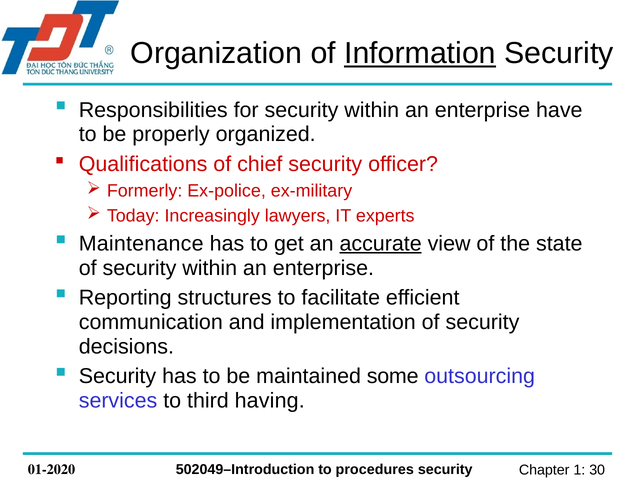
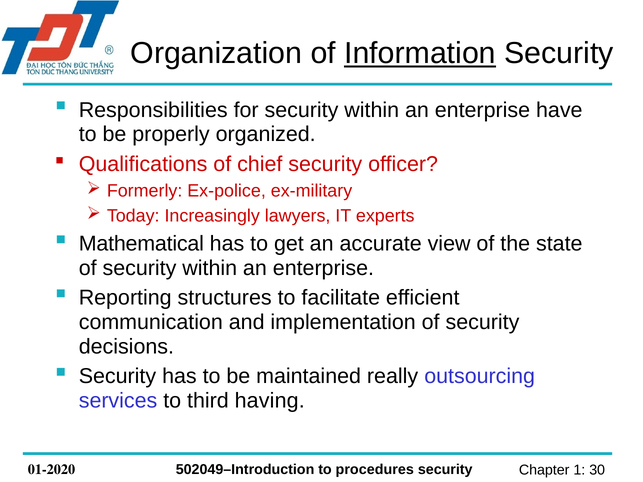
Maintenance: Maintenance -> Mathematical (141, 244)
accurate underline: present -> none (381, 244)
some: some -> really (393, 377)
